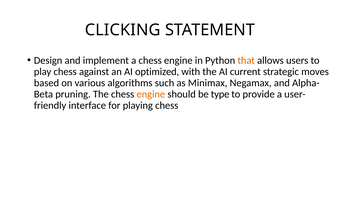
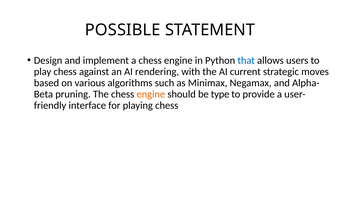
CLICKING: CLICKING -> POSSIBLE (123, 30)
that colour: orange -> blue (246, 60)
optimized: optimized -> rendering (157, 72)
